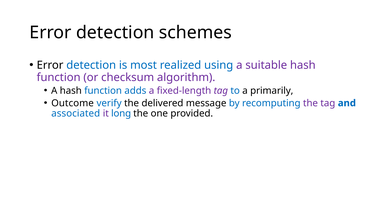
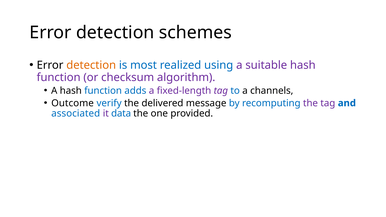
detection colour: blue -> orange (91, 65)
primarily: primarily -> channels (272, 91)
long: long -> data (121, 114)
